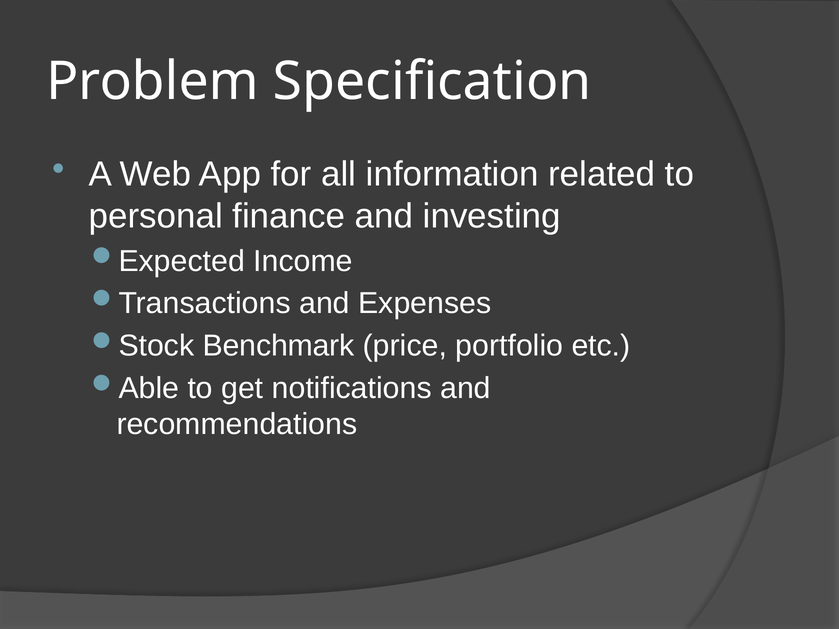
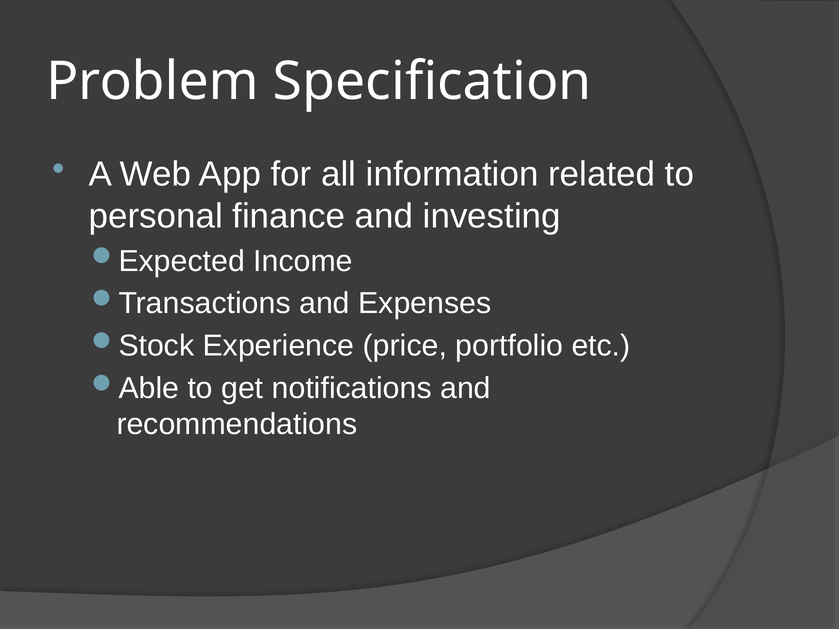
Benchmark: Benchmark -> Experience (279, 346)
